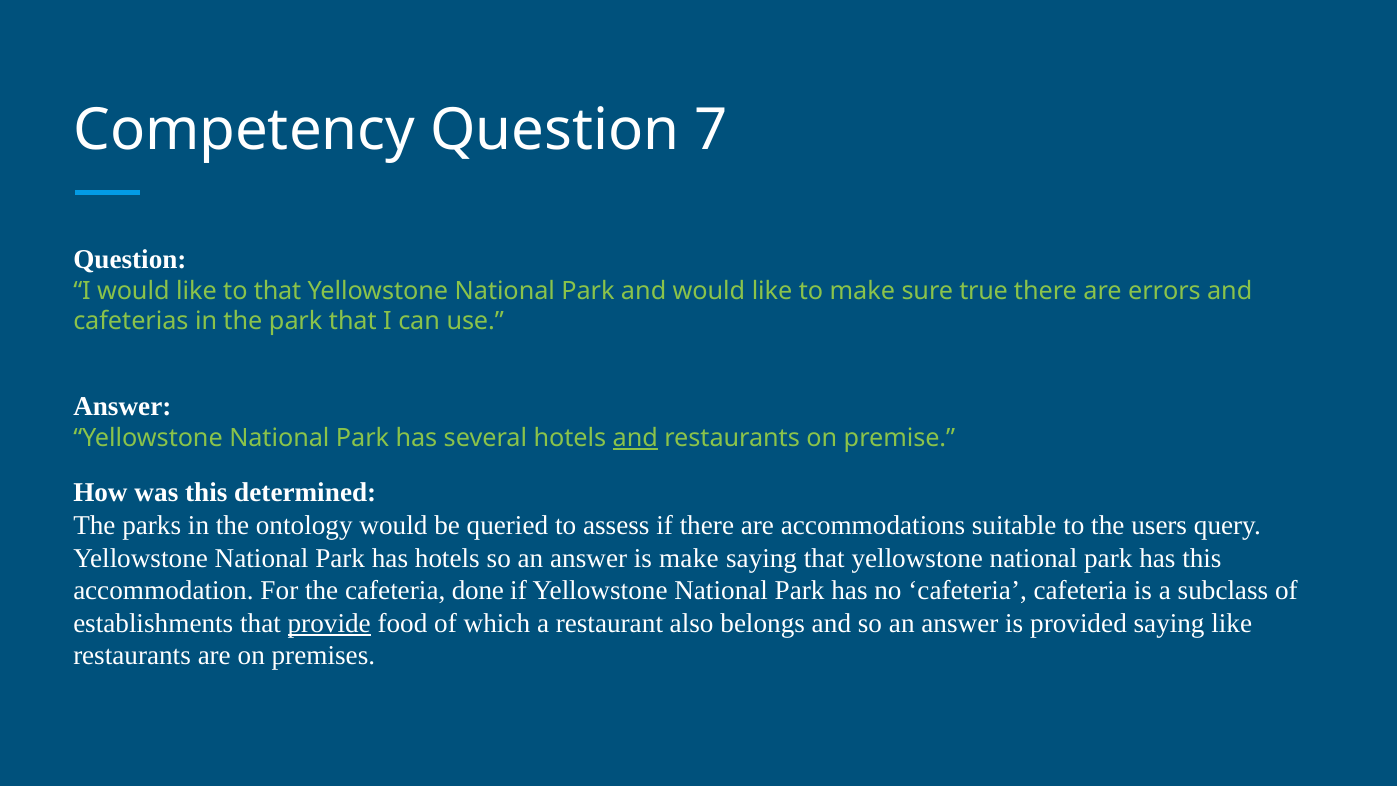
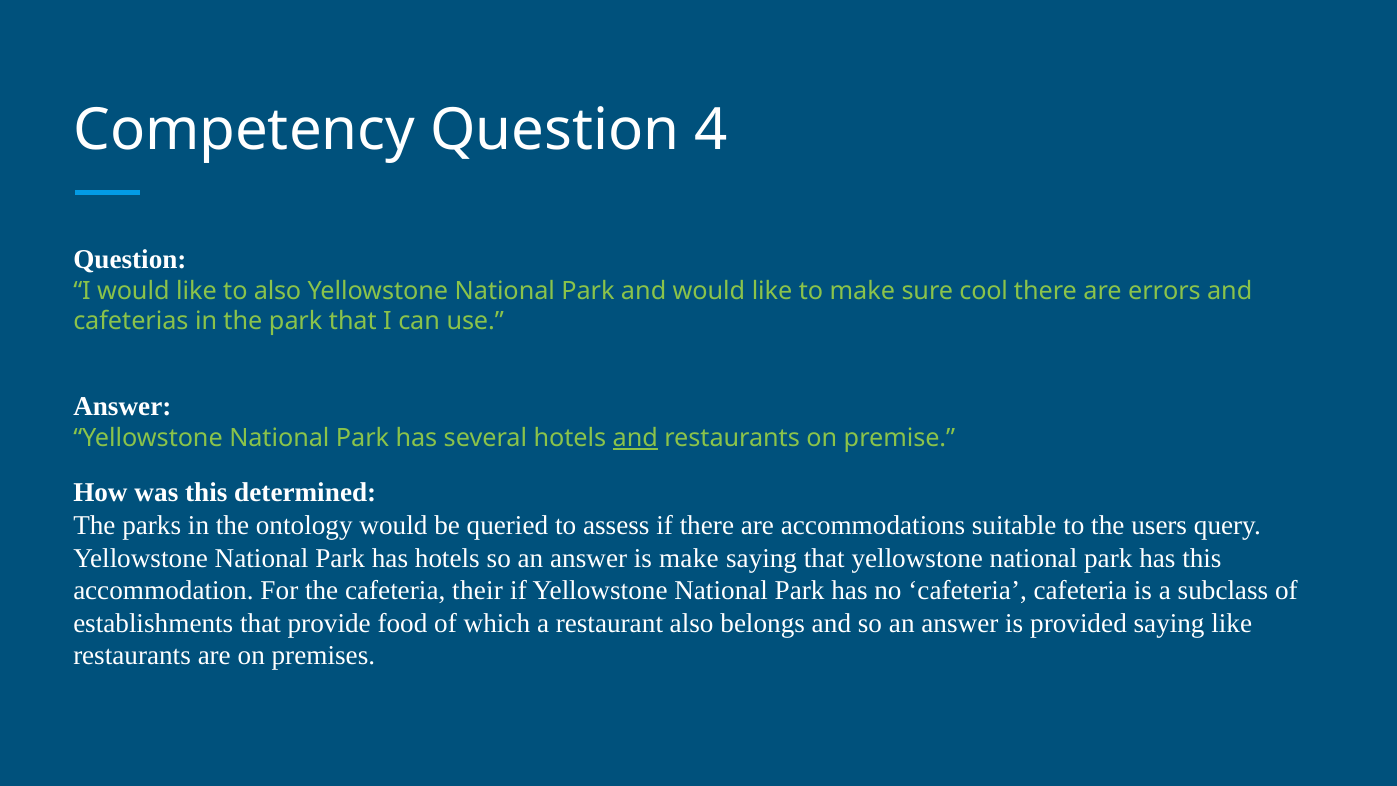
7: 7 -> 4 (711, 130)
to that: that -> also (278, 291)
true: true -> cool (984, 291)
done: done -> their (478, 591)
provide underline: present -> none (329, 623)
